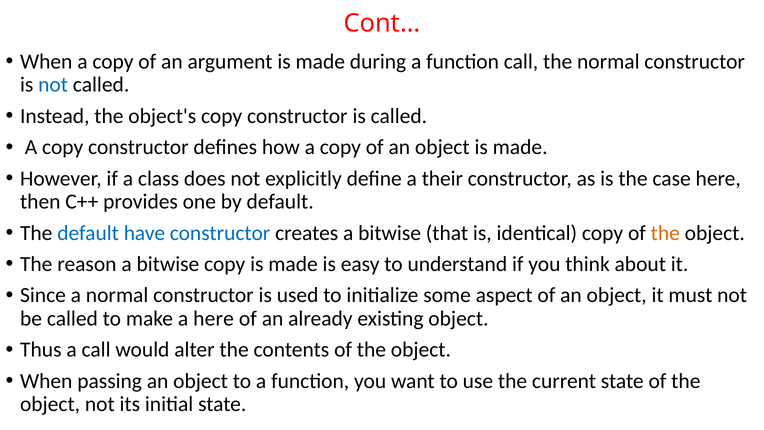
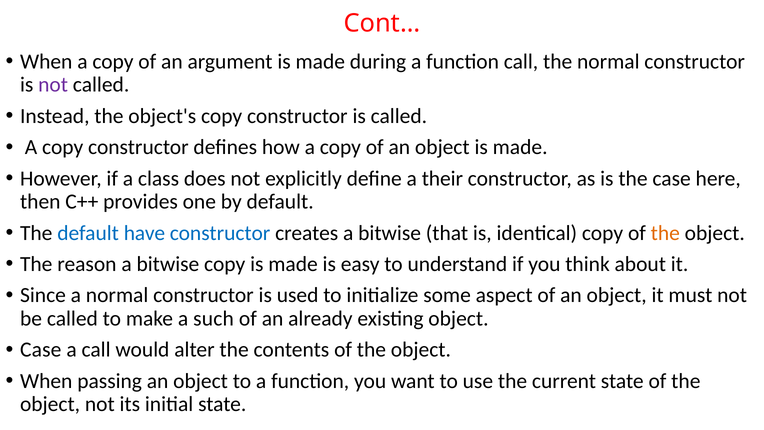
not colour: blue -> purple (53, 85)
a here: here -> such (214, 318)
Thus: Thus -> Case (41, 350)
